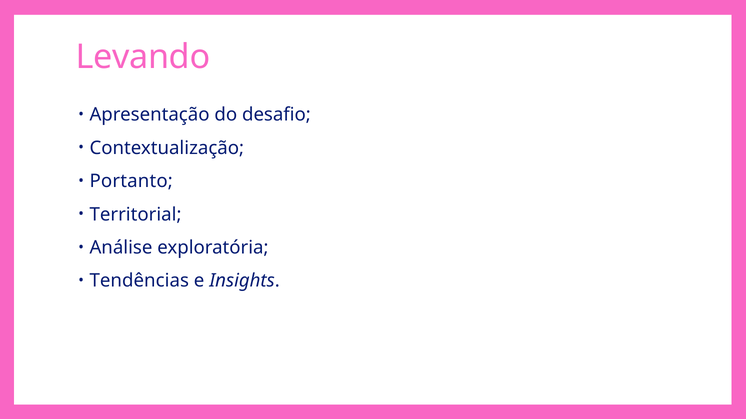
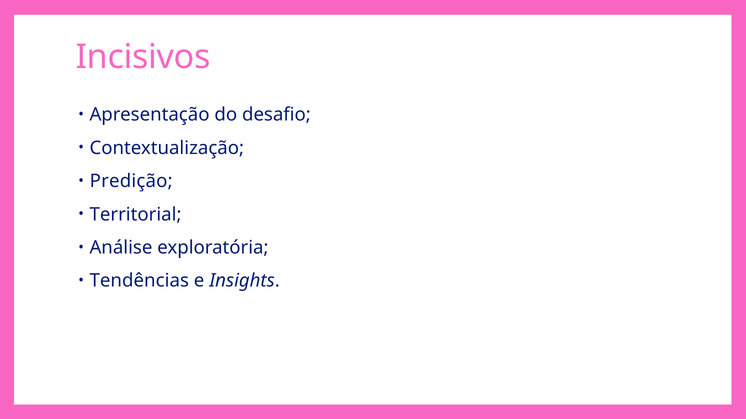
Levando: Levando -> Incisivos (143, 57)
Portanto: Portanto -> Predição (131, 181)
